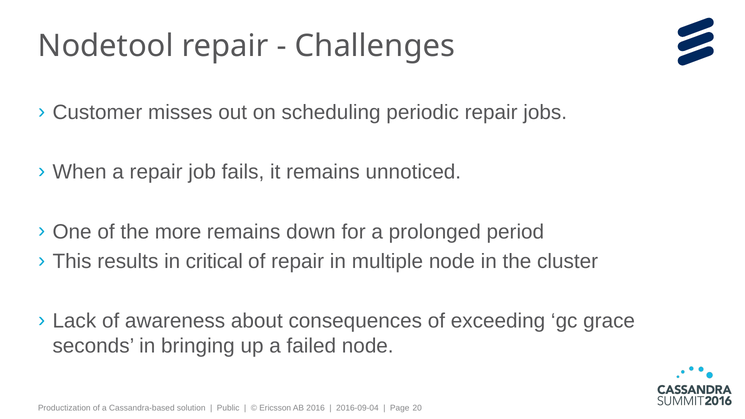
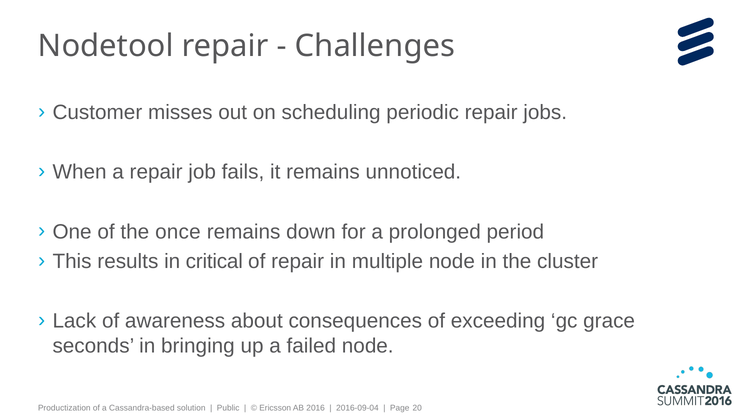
more: more -> once (178, 232)
